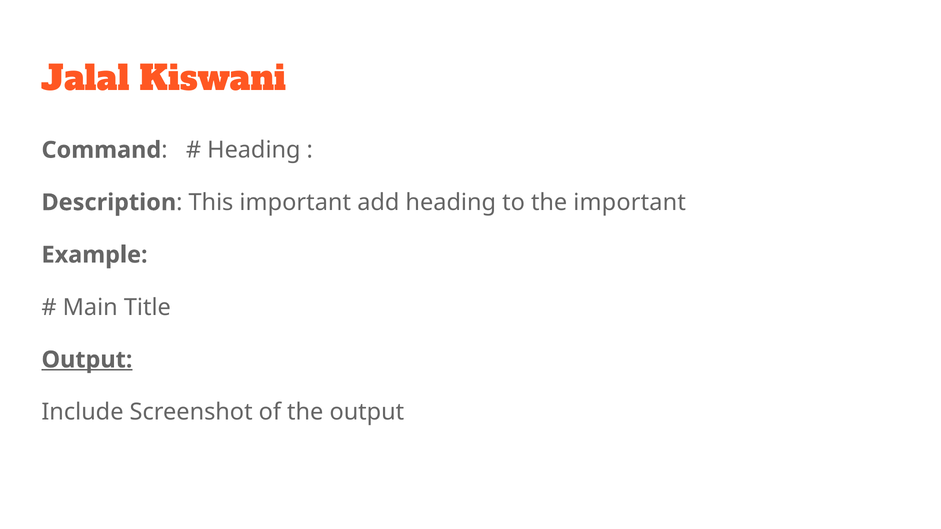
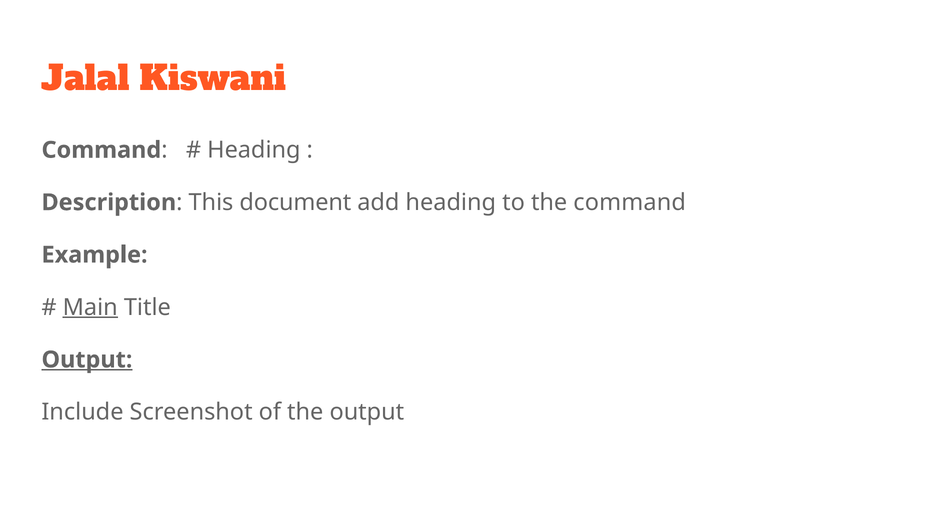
This important: important -> document (295, 203)
the important: important -> command (630, 203)
Main underline: none -> present (90, 307)
